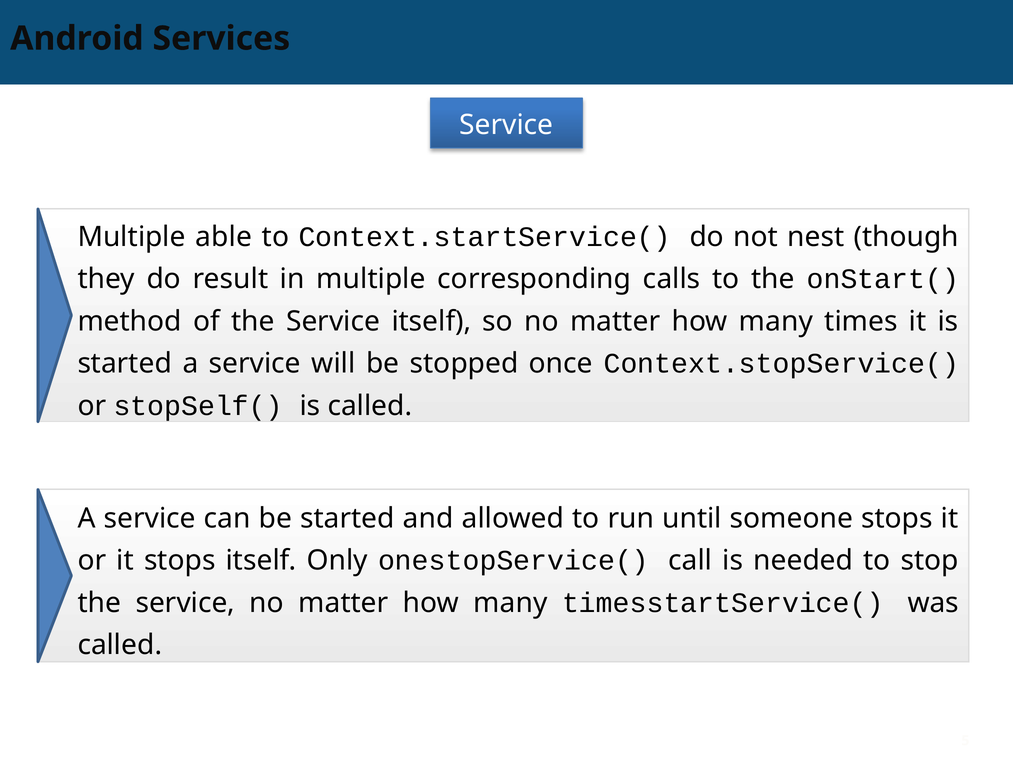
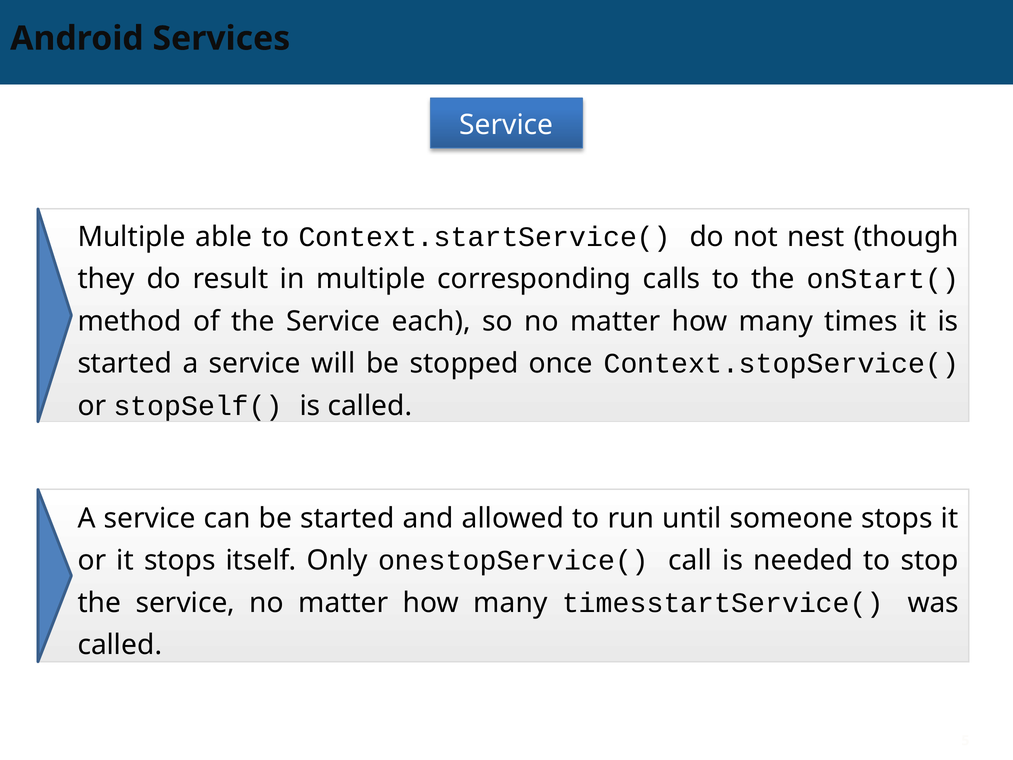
Service itself: itself -> each (431, 321)
